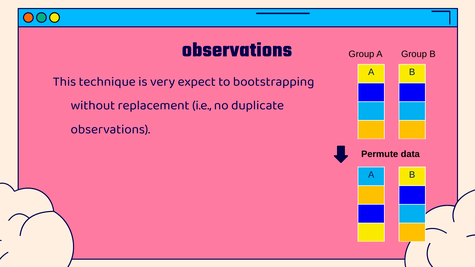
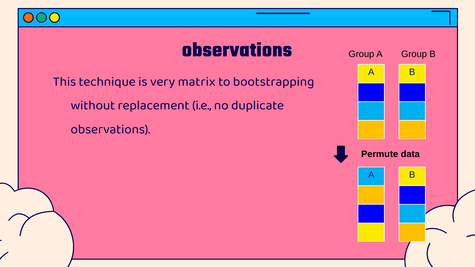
expect: expect -> matrix (197, 82)
